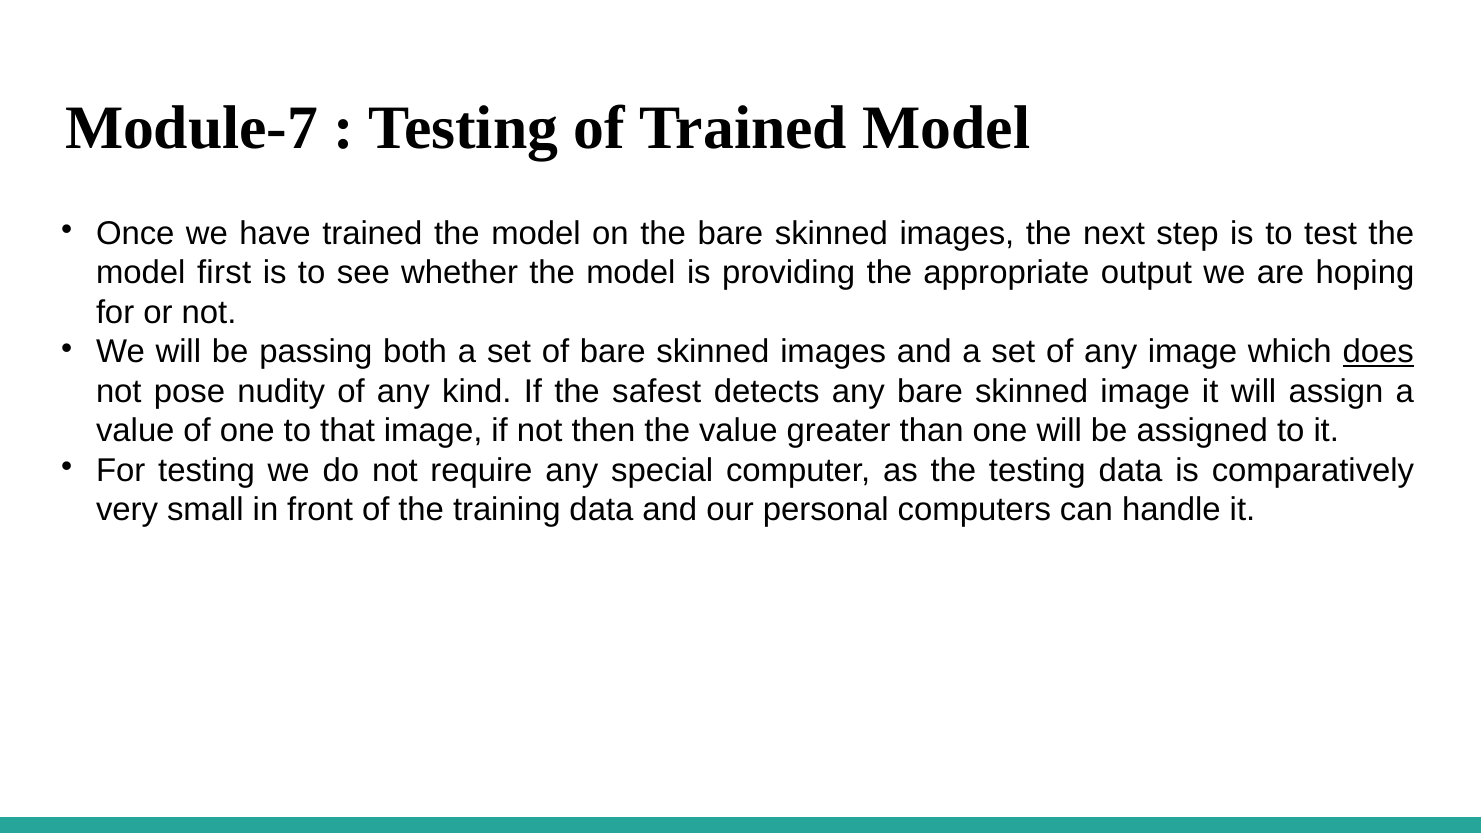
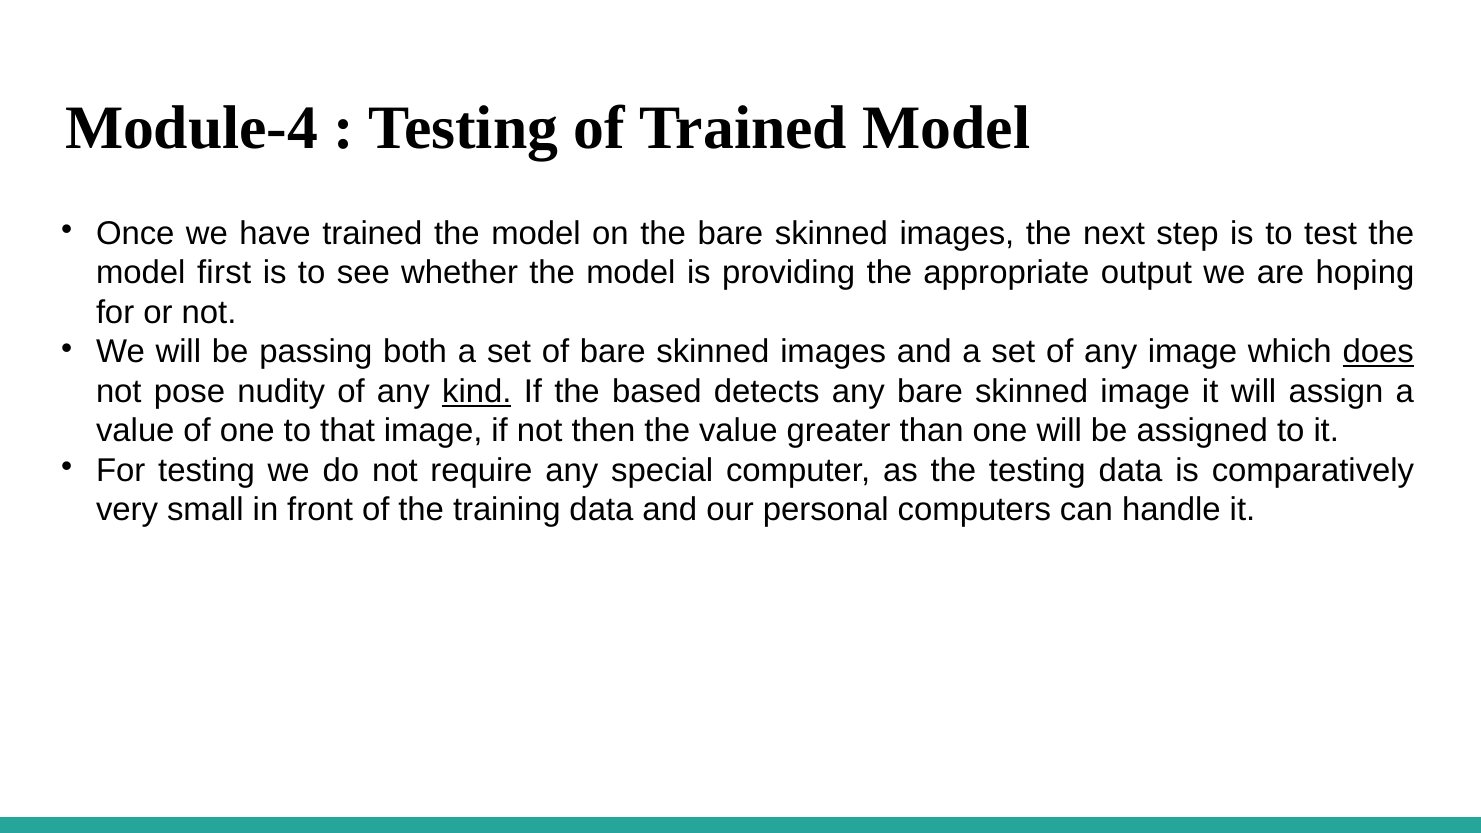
Module-7: Module-7 -> Module-4 (192, 128)
kind underline: none -> present (477, 392)
safest: safest -> based (657, 392)
